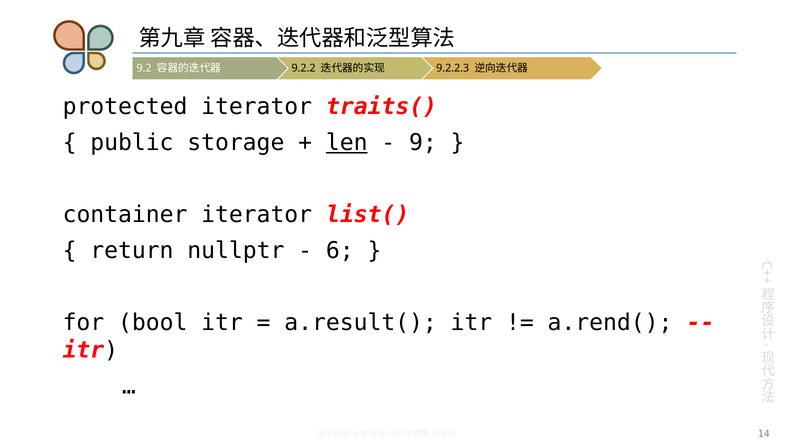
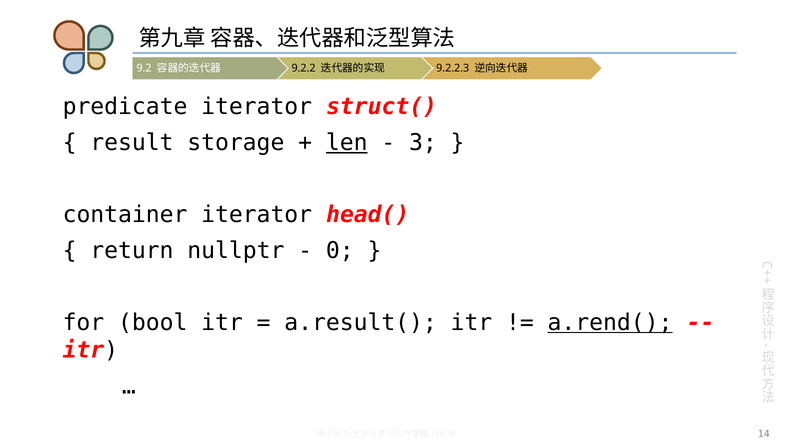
protected: protected -> predicate (125, 107)
traits(: traits( -> struct( (382, 107)
public: public -> result (132, 143)
9: 9 -> 3 (423, 143)
list(: list( -> head( (368, 215)
6: 6 -> 0 (340, 251)
a.rend( underline: none -> present (610, 322)
